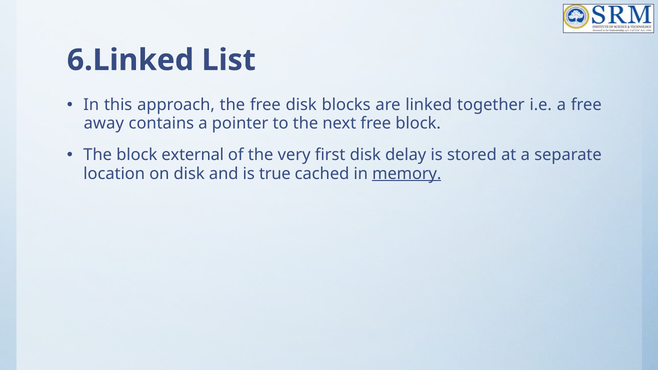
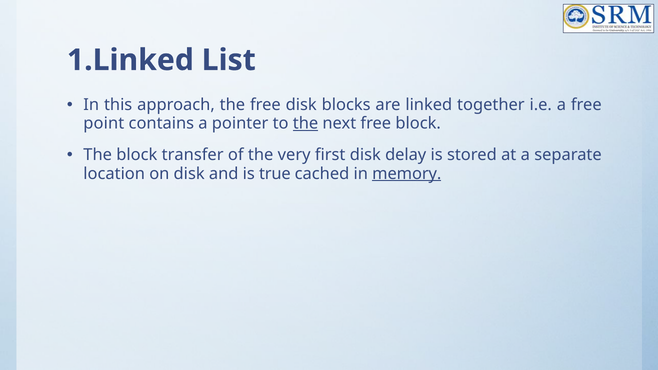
6.Linked: 6.Linked -> 1.Linked (130, 60)
away: away -> point (104, 123)
the underline: none -> present (306, 123)
external: external -> transfer (193, 155)
